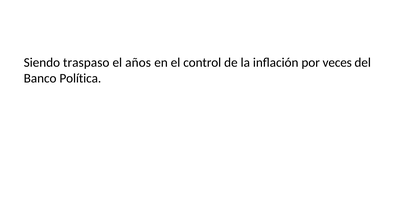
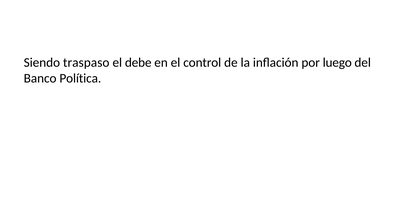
años: años -> debe (138, 63)
veces: veces -> luego (337, 63)
